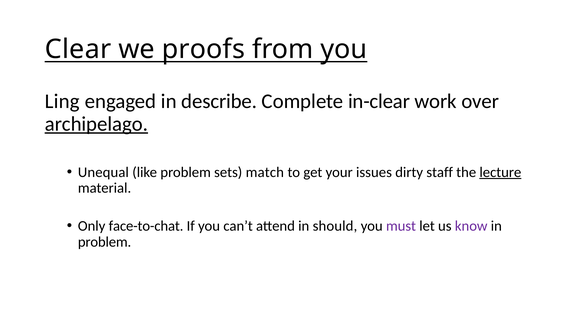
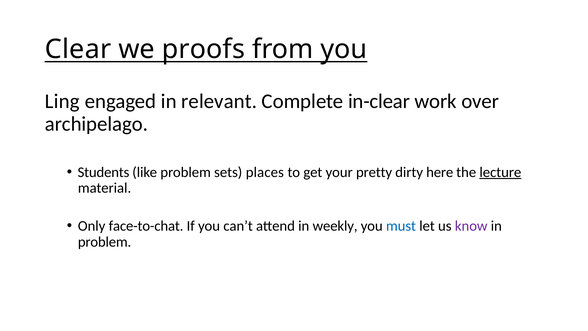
describe: describe -> relevant (219, 101)
archipelago underline: present -> none (96, 124)
Unequal: Unequal -> Students (104, 172)
match: match -> places (265, 172)
issues: issues -> pretty (374, 172)
staff: staff -> here (440, 172)
should: should -> weekly (335, 226)
must colour: purple -> blue (401, 226)
